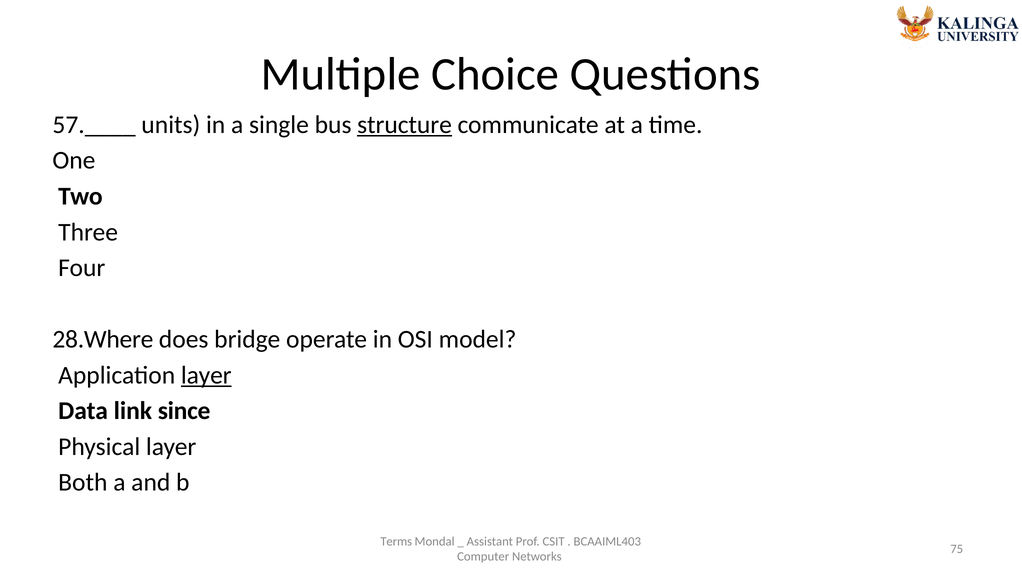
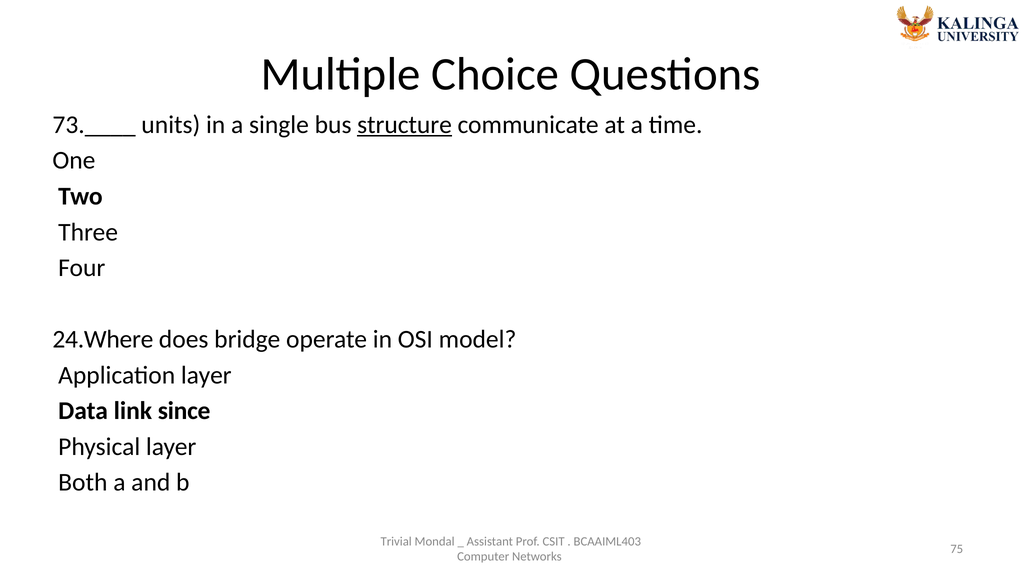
57.____: 57.____ -> 73.____ (94, 125)
28.Where: 28.Where -> 24.Where (103, 339)
layer underline: present -> none (206, 375)
Terms: Terms -> Trivial (396, 541)
